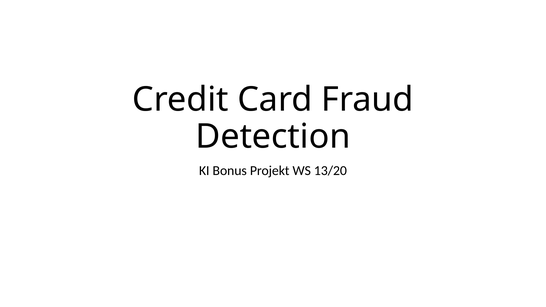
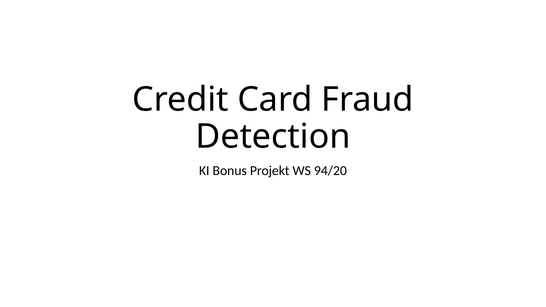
13/20: 13/20 -> 94/20 (330, 171)
